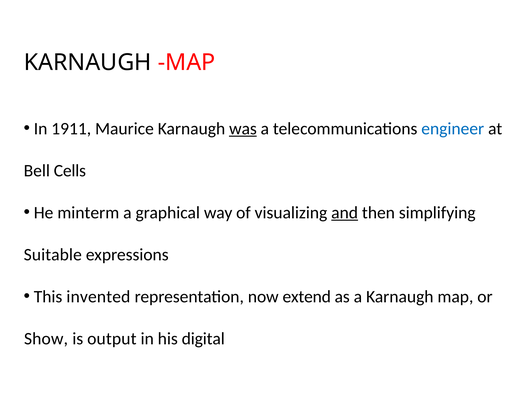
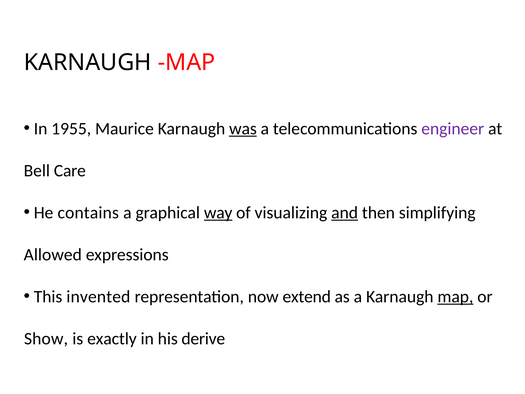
1911: 1911 -> 1955 (71, 129)
engineer colour: blue -> purple (453, 129)
Cells: Cells -> Care (70, 171)
minterm: minterm -> contains (88, 213)
way underline: none -> present (218, 213)
Suitable: Suitable -> Allowed (53, 255)
map underline: none -> present (455, 297)
output: output -> exactly (112, 339)
digital: digital -> derive (203, 339)
